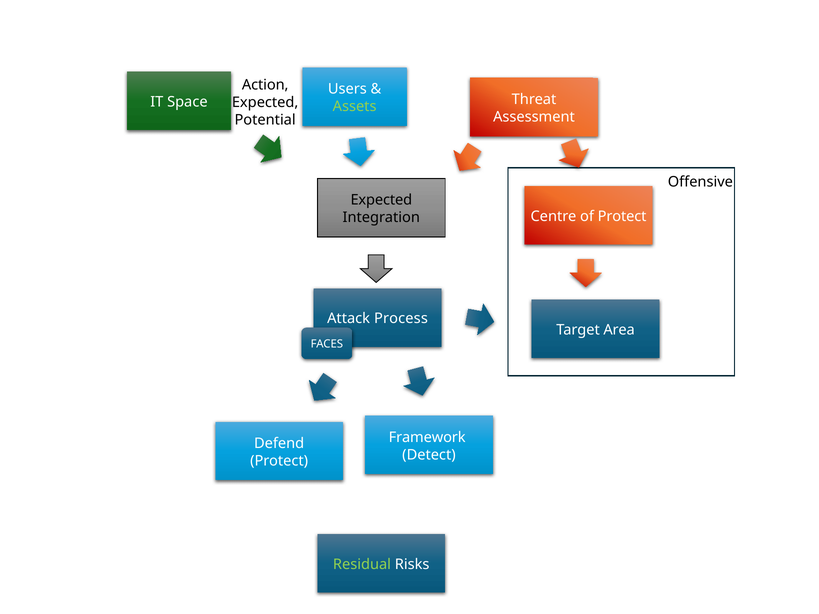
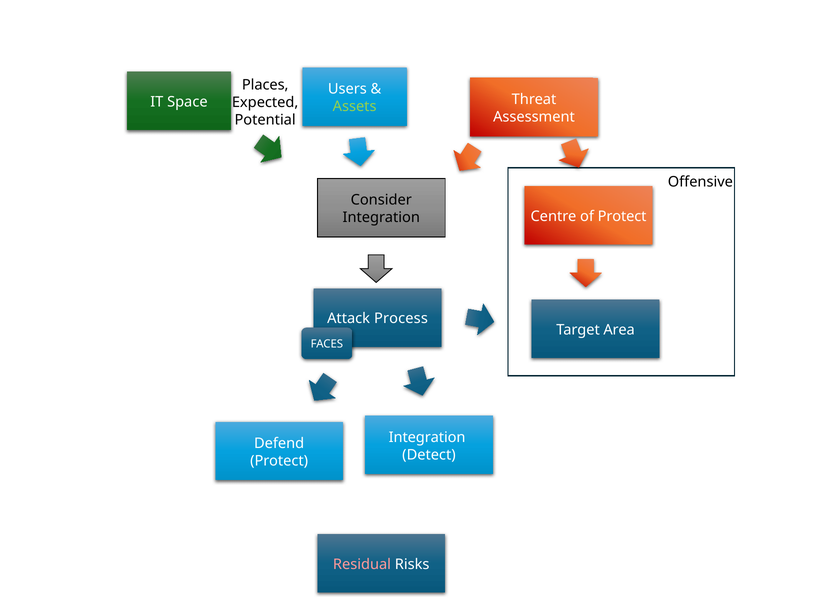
Action: Action -> Places (265, 85)
Expected: Expected -> Consider (381, 200)
Framework: Framework -> Integration (427, 437)
Residual colour: light green -> pink (362, 565)
